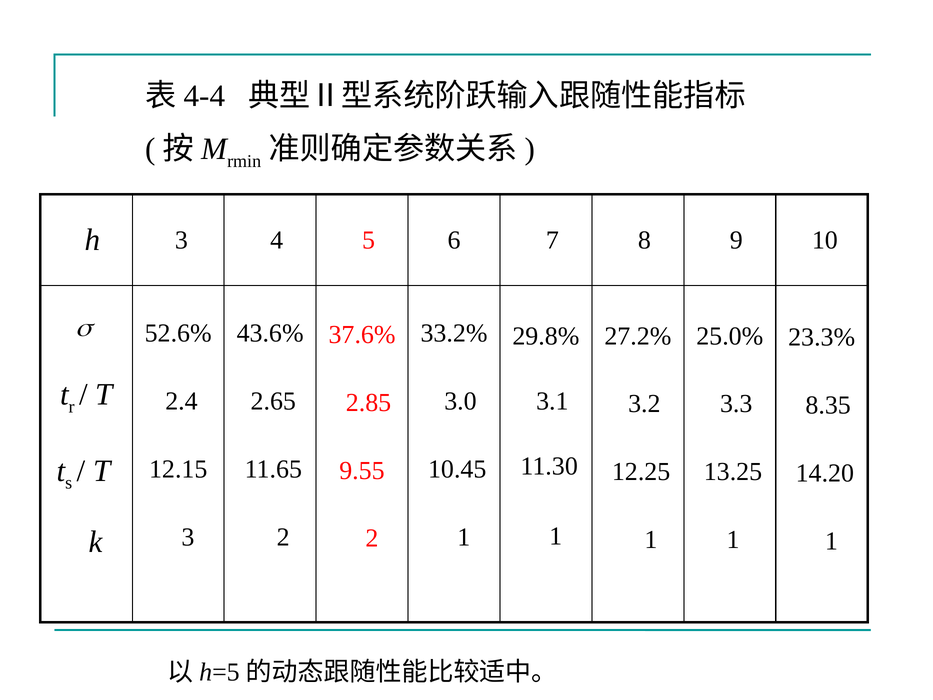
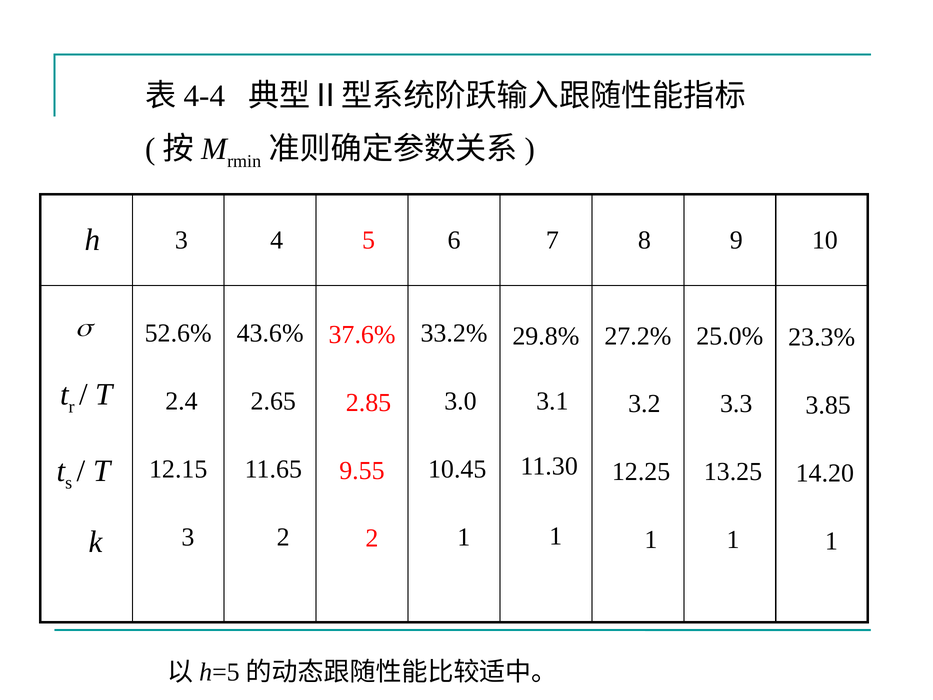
8.35: 8.35 -> 3.85 (828, 405)
